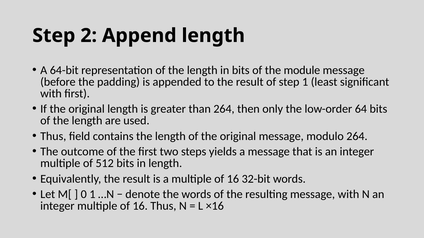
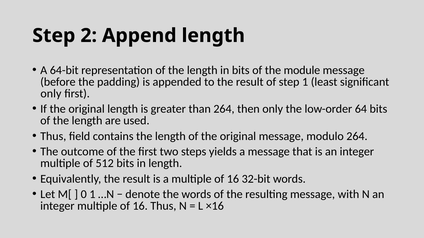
with: with -> only (51, 94)
